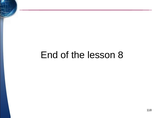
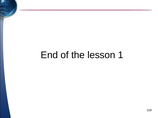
8: 8 -> 1 (121, 55)
